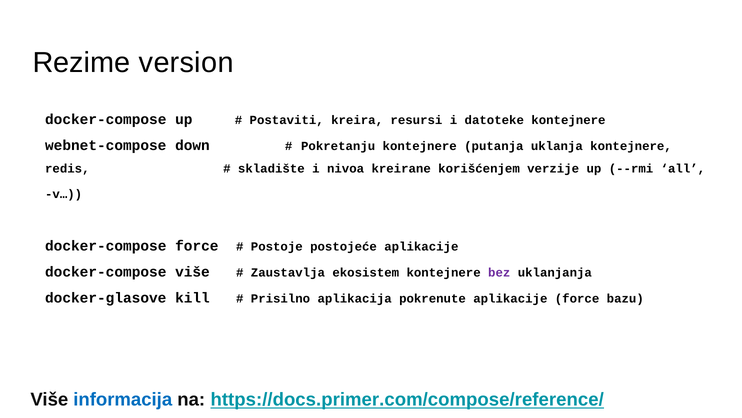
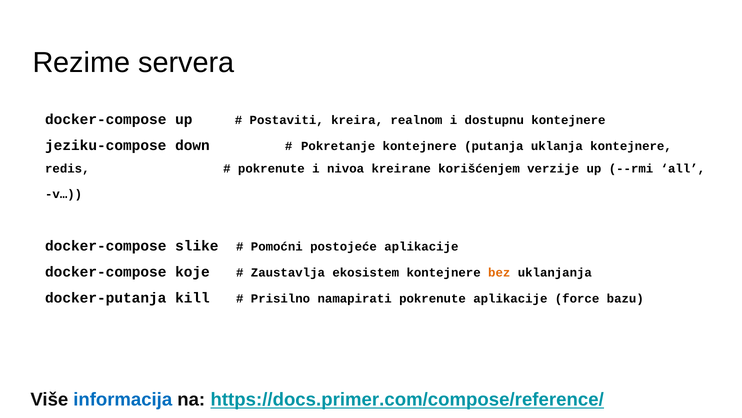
version: version -> servera (186, 63)
resursi: resursi -> realnom (416, 120)
datoteke: datoteke -> dostupnu (494, 120)
webnet-compose: webnet-compose -> jeziku-compose (106, 145)
Pokretanju: Pokretanju -> Pokretanje (338, 146)
skladište: skladište -> pokrenute (271, 169)
docker-compose force: force -> slike (197, 245)
Postoje: Postoje -> Pomoćni (277, 246)
docker-compose više: više -> koje (192, 271)
bez colour: purple -> orange (499, 272)
docker-glasove: docker-glasove -> docker-putanja (106, 297)
aplikacija: aplikacija -> namapirati (355, 298)
